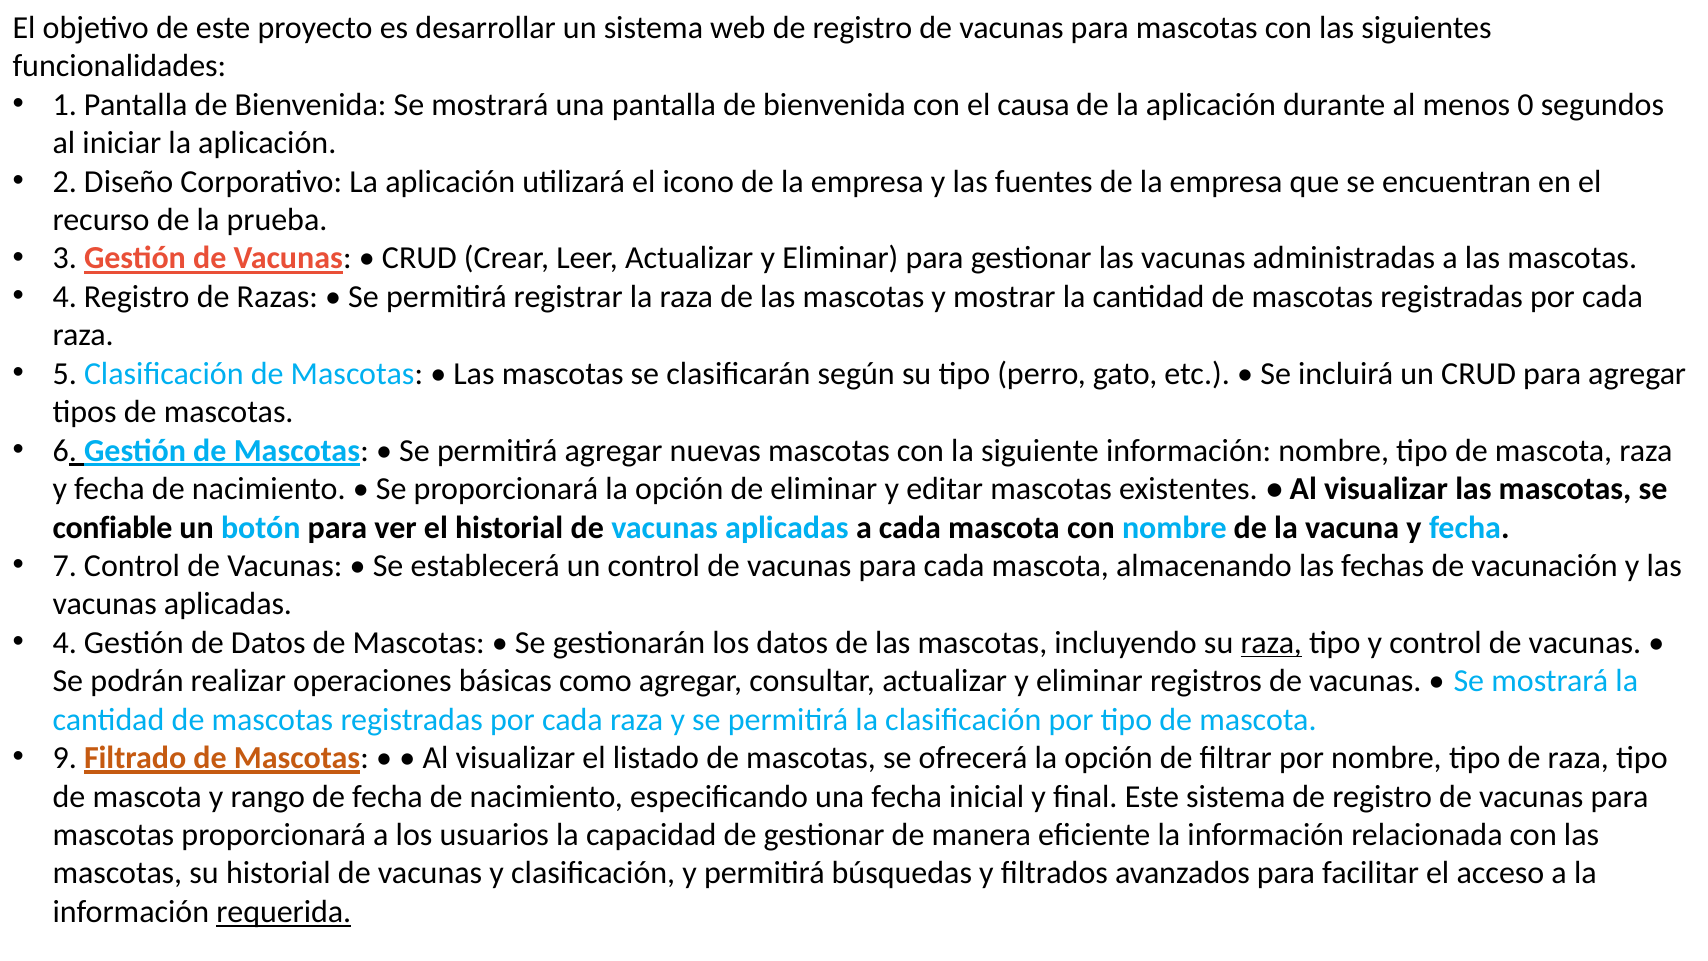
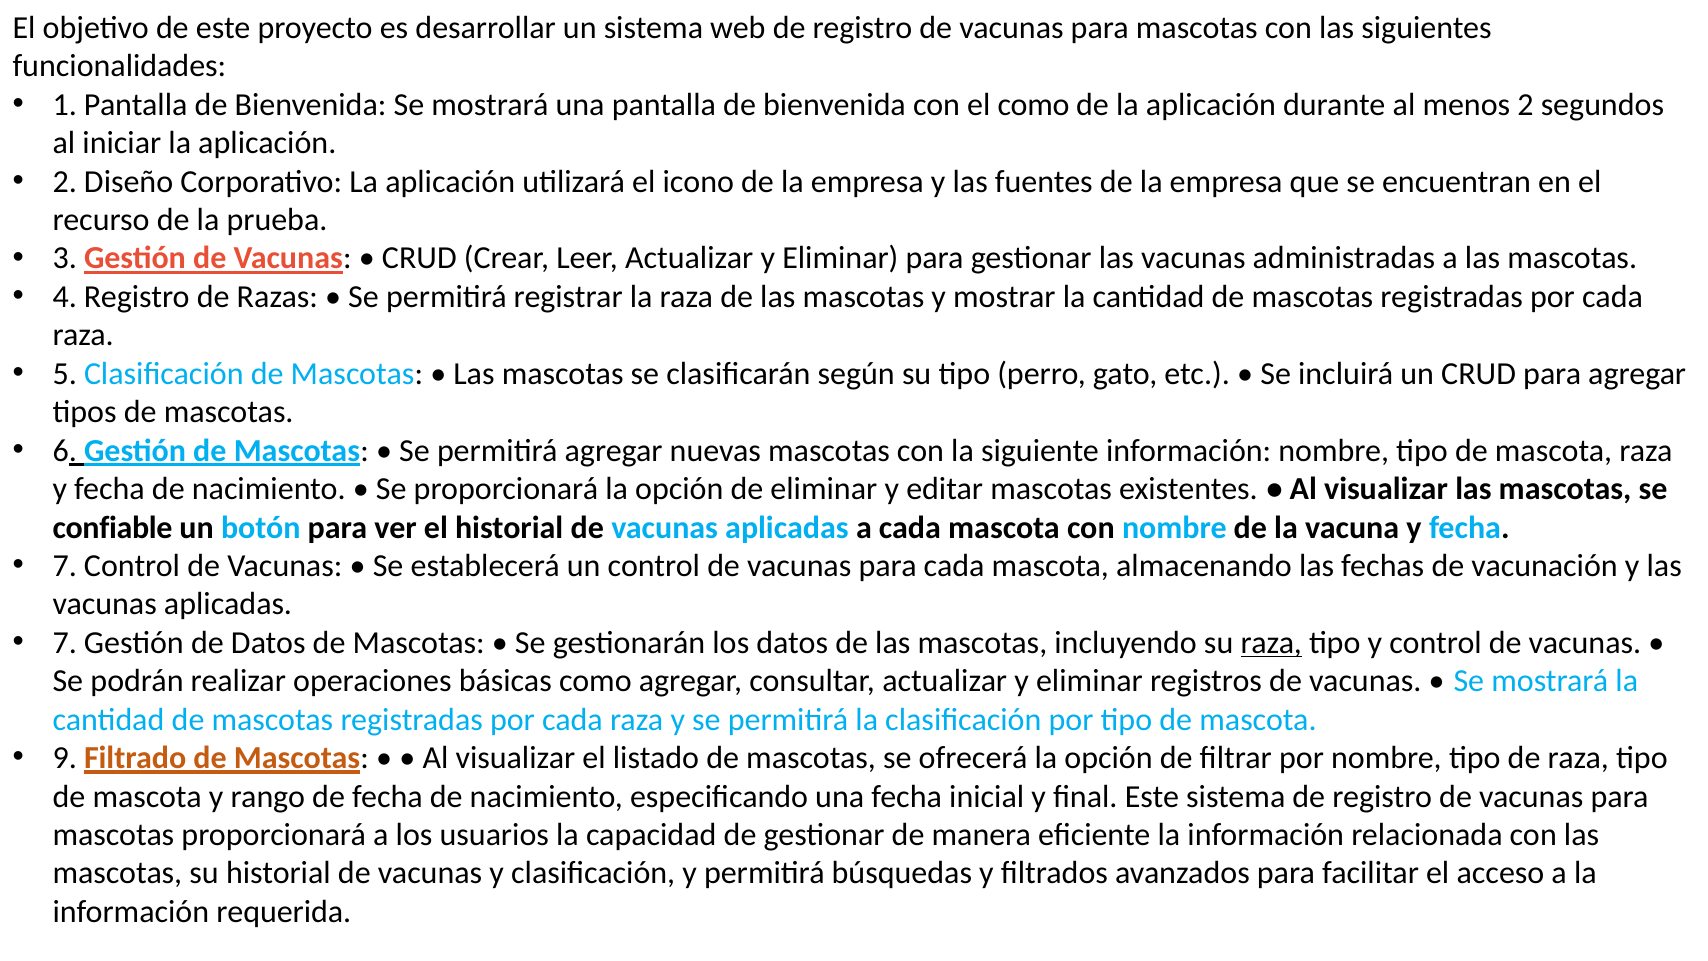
el causa: causa -> como (1033, 105)
menos 0: 0 -> 2 (1526, 105)
4: 4 -> 7 (65, 643)
requerida underline: present -> none (284, 912)
